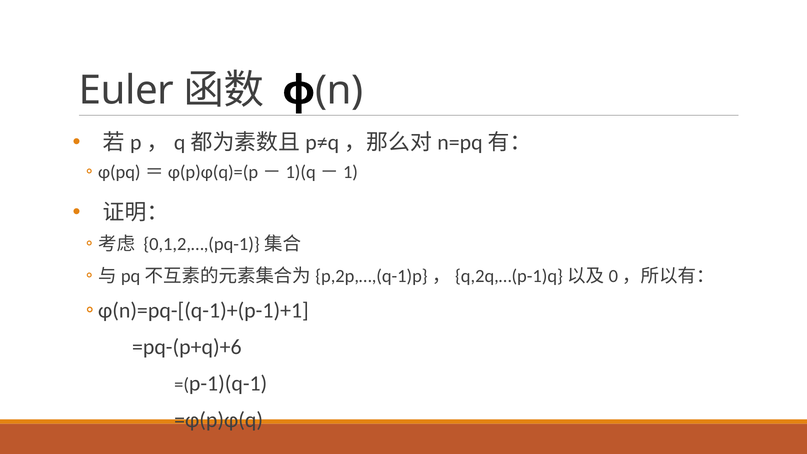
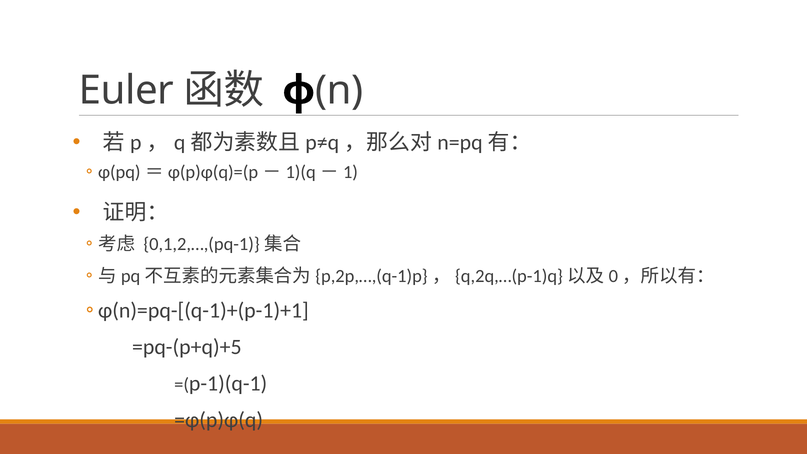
=pq-(p+q)+6: =pq-(p+q)+6 -> =pq-(p+q)+5 (187, 347)
